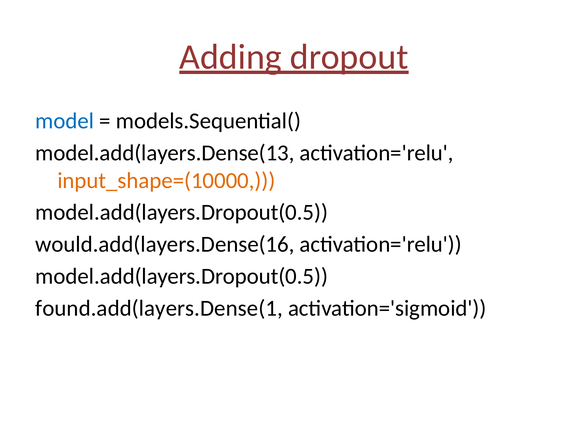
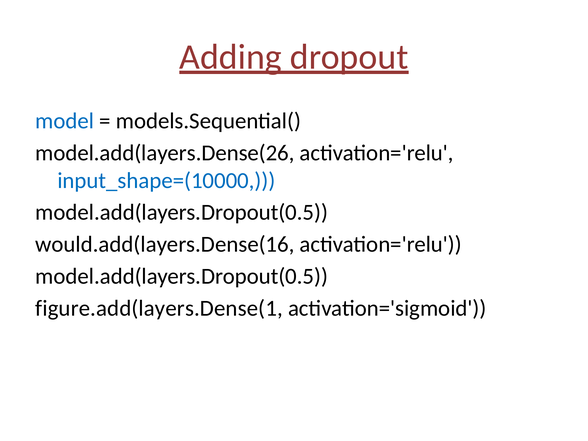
model.add(layers.Dense(13: model.add(layers.Dense(13 -> model.add(layers.Dense(26 (165, 153)
input_shape=(10000 colour: orange -> blue (166, 180)
found.add(layers.Dense(1: found.add(layers.Dense(1 -> figure.add(layers.Dense(1 (159, 308)
